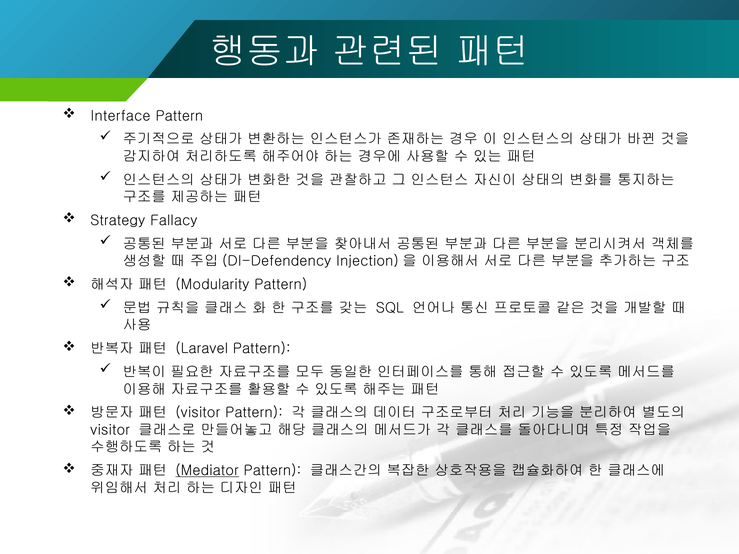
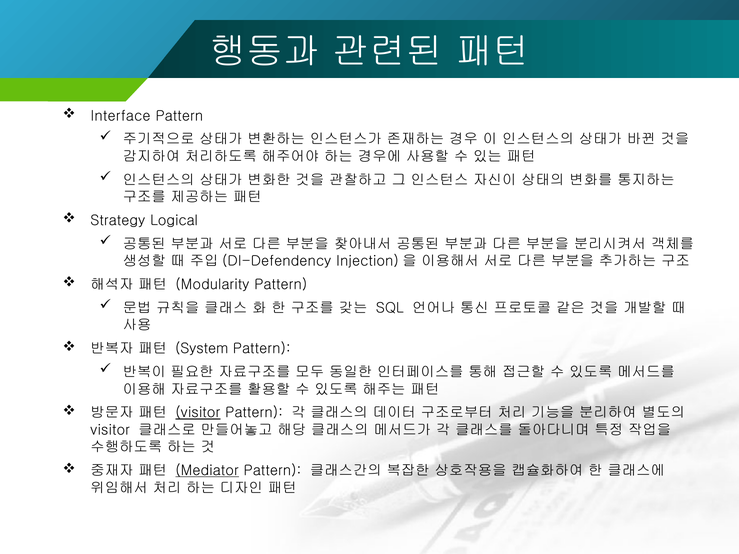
Fallacy: Fallacy -> Logical (174, 221)
Laravel: Laravel -> System (202, 349)
visitor underline: none -> present (198, 413)
